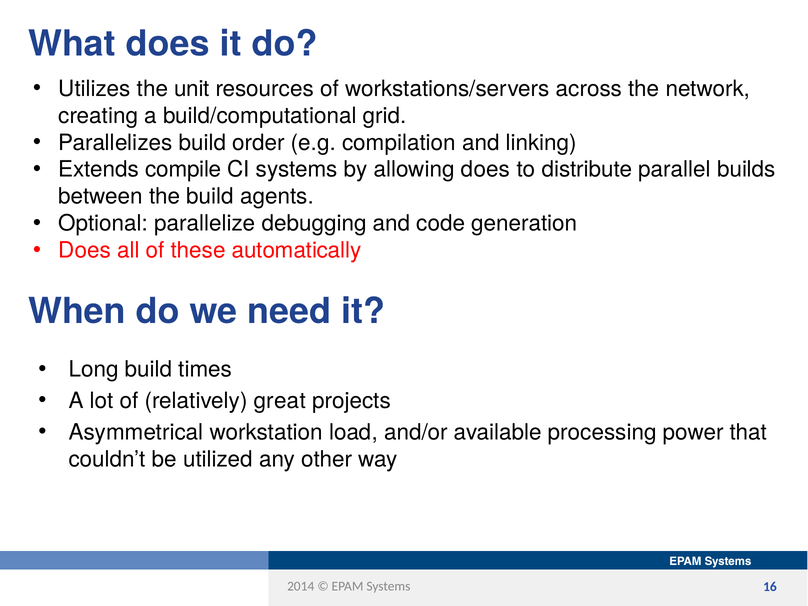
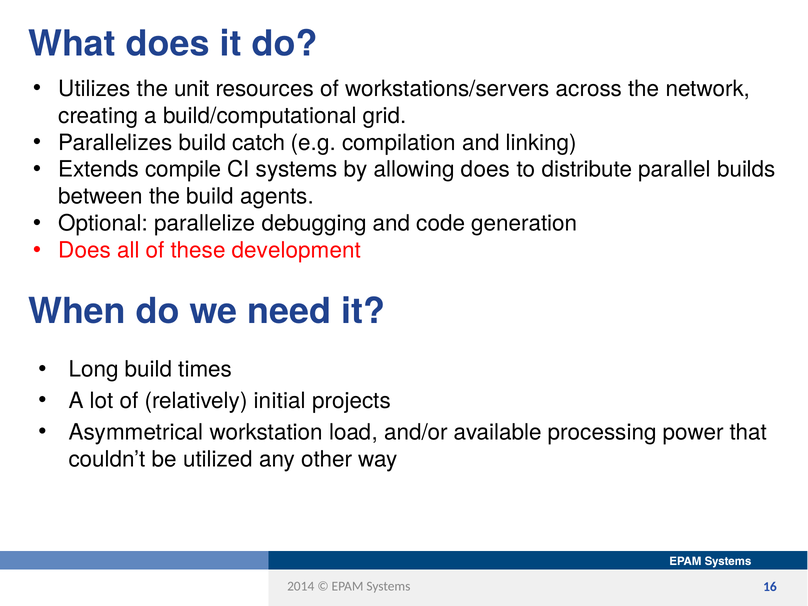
order: order -> catch (259, 143)
automatically: automatically -> development (296, 250)
great: great -> initial (280, 401)
